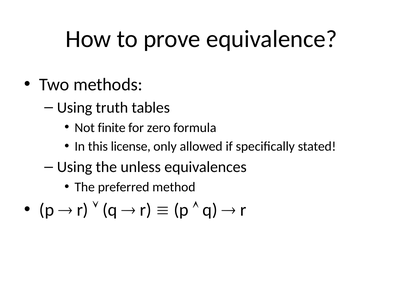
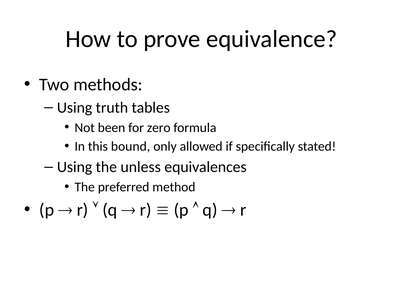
finite: finite -> been (112, 128)
license: license -> bound (131, 146)
